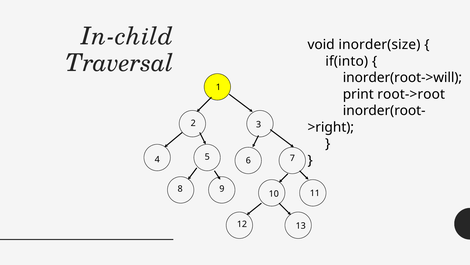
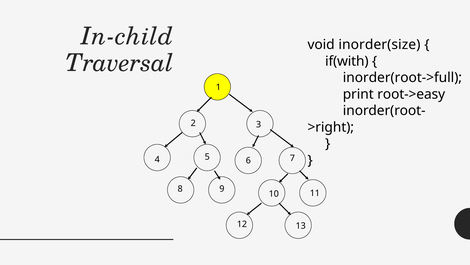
if(into: if(into -> if(with (347, 61)
inorder(root->will: inorder(root->will -> inorder(root->full (402, 78)
root->root: root->root -> root->easy (411, 94)
